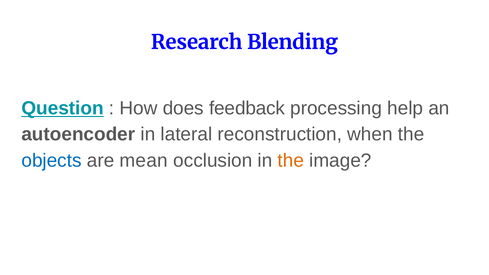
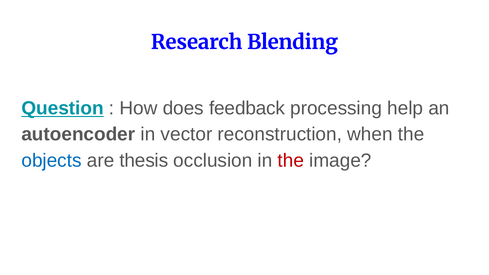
lateral: lateral -> vector (186, 134)
mean: mean -> thesis (144, 161)
the colour: orange -> red (291, 161)
